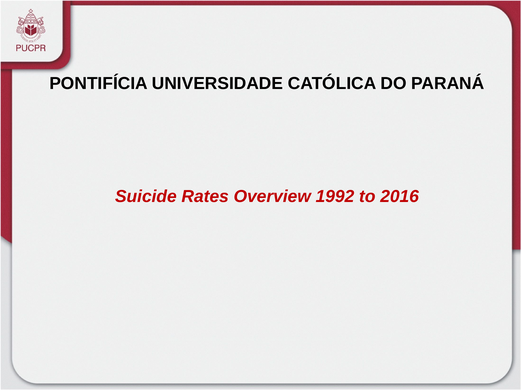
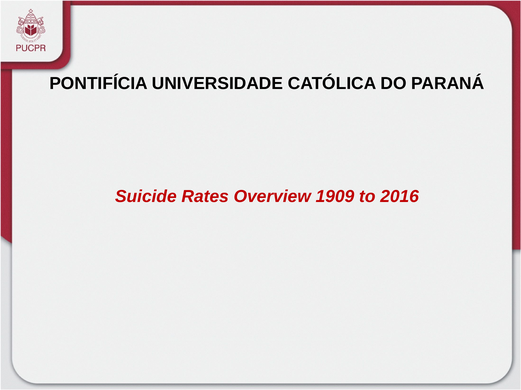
1992: 1992 -> 1909 (335, 197)
